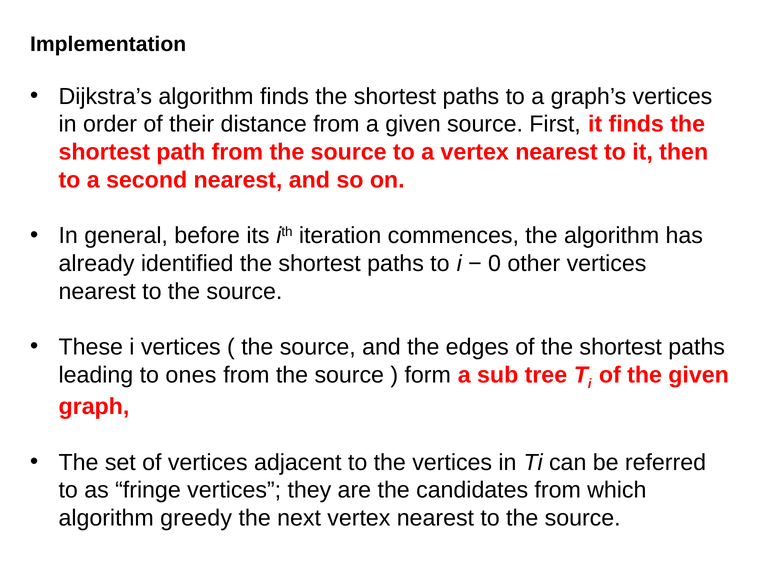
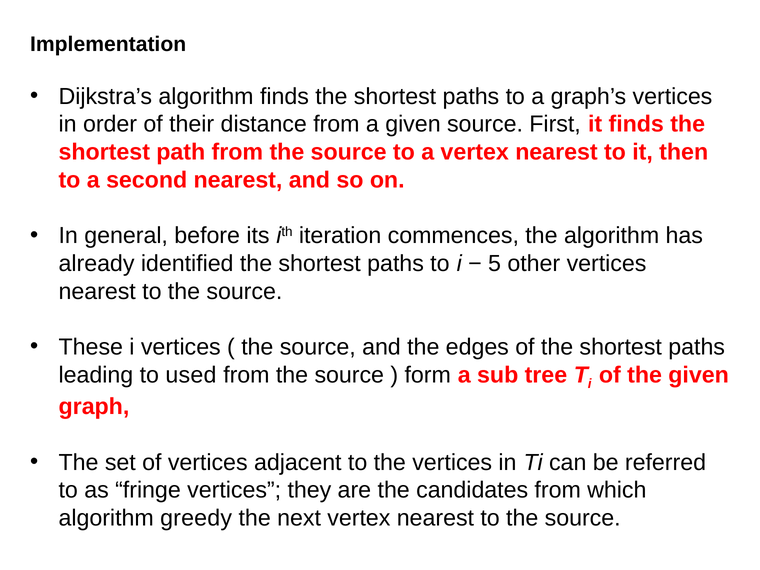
0: 0 -> 5 (495, 264)
ones: ones -> used (191, 375)
